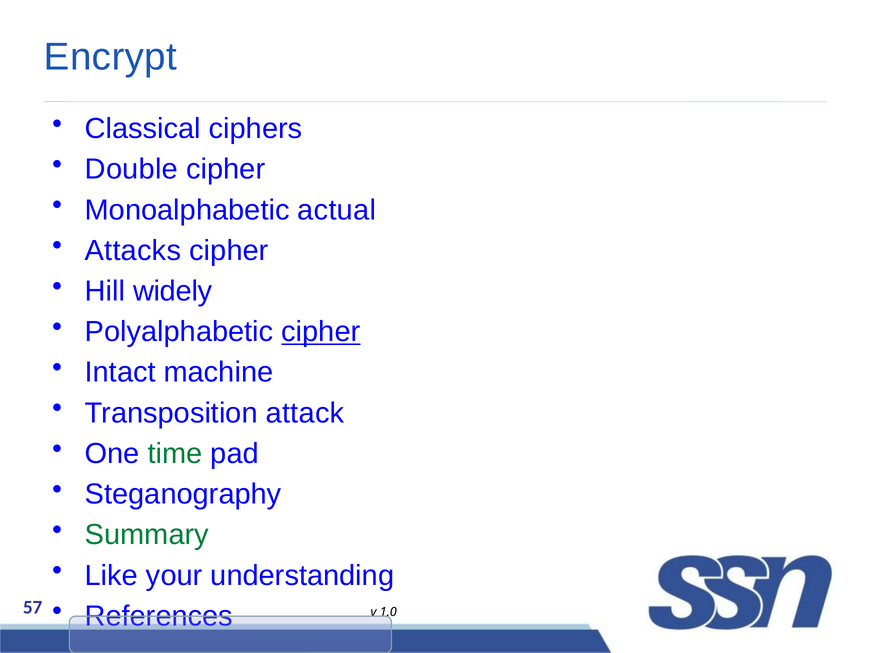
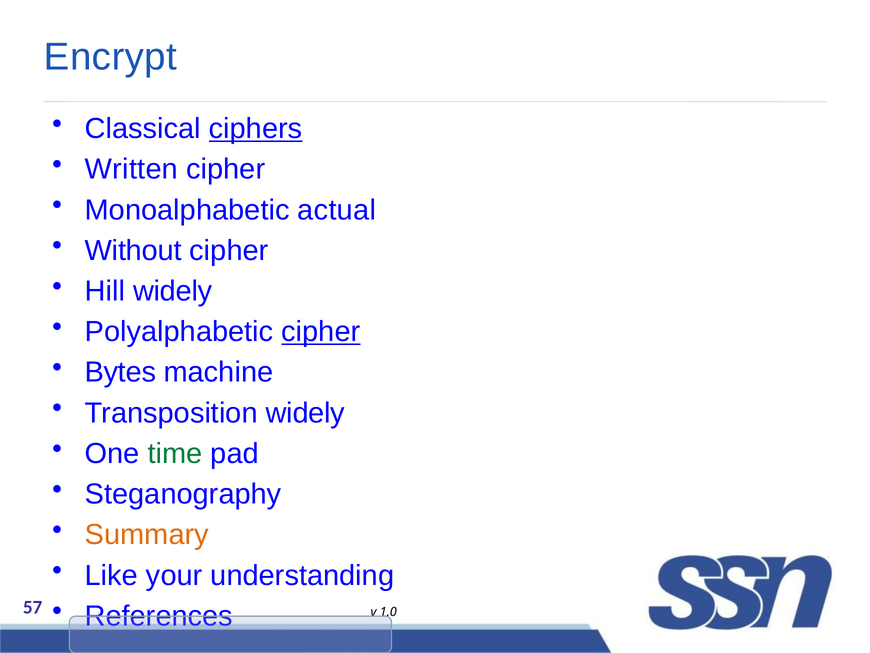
ciphers underline: none -> present (256, 129)
Double: Double -> Written (131, 169)
Attacks: Attacks -> Without (133, 250)
Intact: Intact -> Bytes (120, 372)
Transposition attack: attack -> widely (305, 413)
Summary colour: green -> orange (147, 534)
